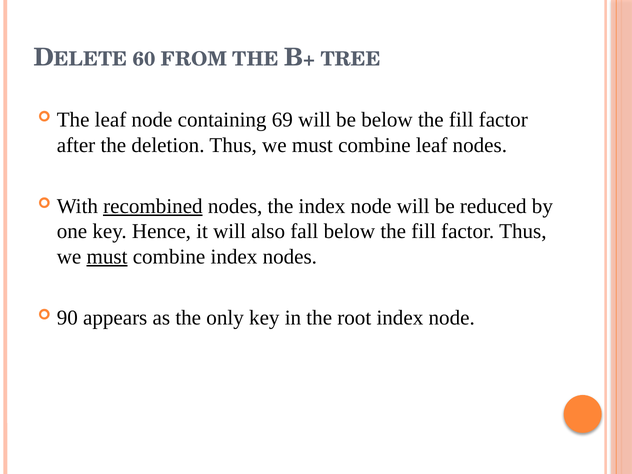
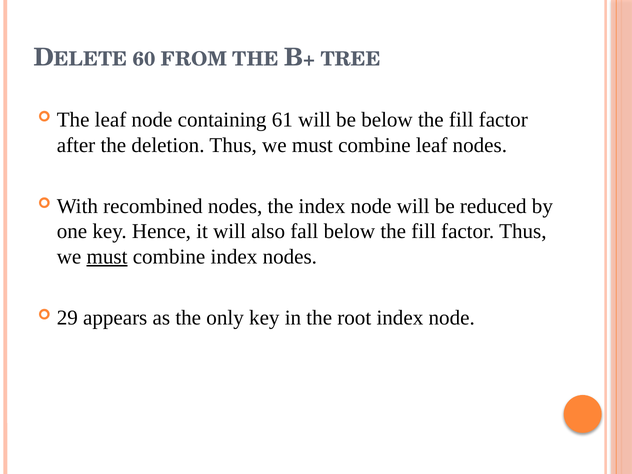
69: 69 -> 61 (282, 120)
recombined underline: present -> none (153, 206)
90: 90 -> 29 (67, 318)
